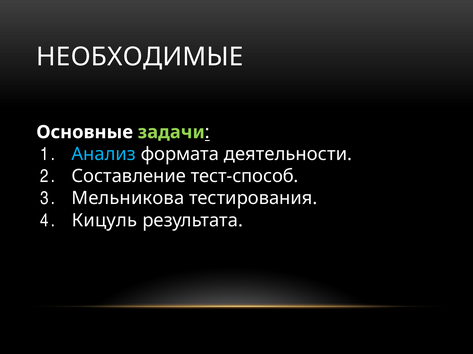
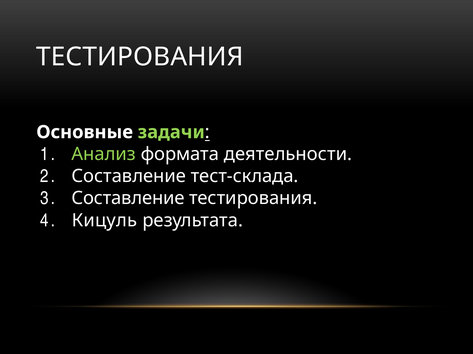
НЕОБХОДИМЫЕ: НЕОБХОДИМЫЕ -> ТЕСТИРОВАНИЯ (140, 57)
Анализ colour: light blue -> light green (104, 155)
тест-способ: тест-способ -> тест-склада (245, 177)
Мельникова: Мельникова -> Составление (128, 199)
